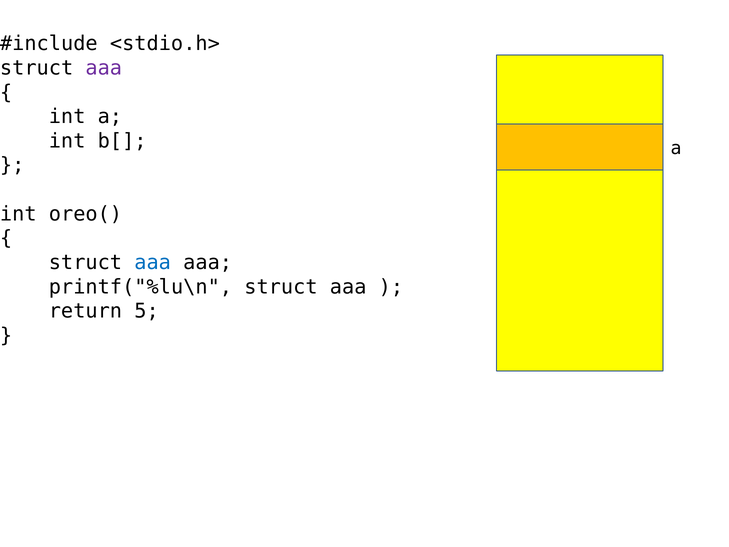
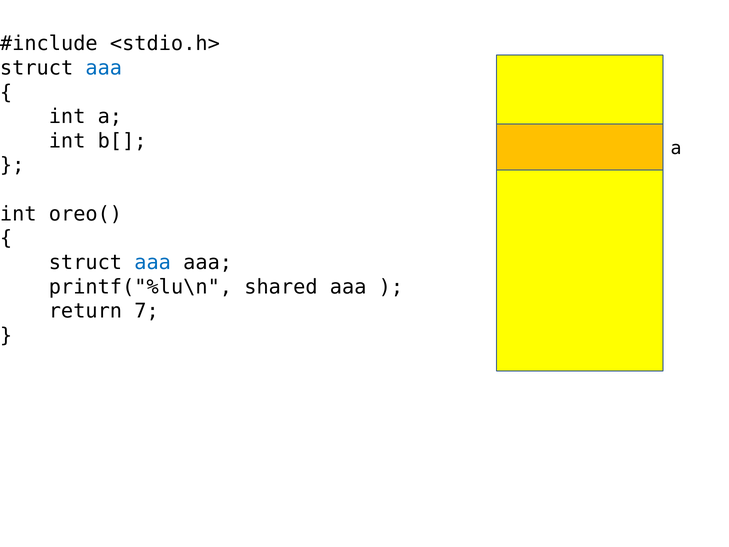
aaa colour: purple -> blue (104, 68)
printf("%lu\n struct: struct -> shared (281, 287)
5: 5 -> 7 (147, 311)
